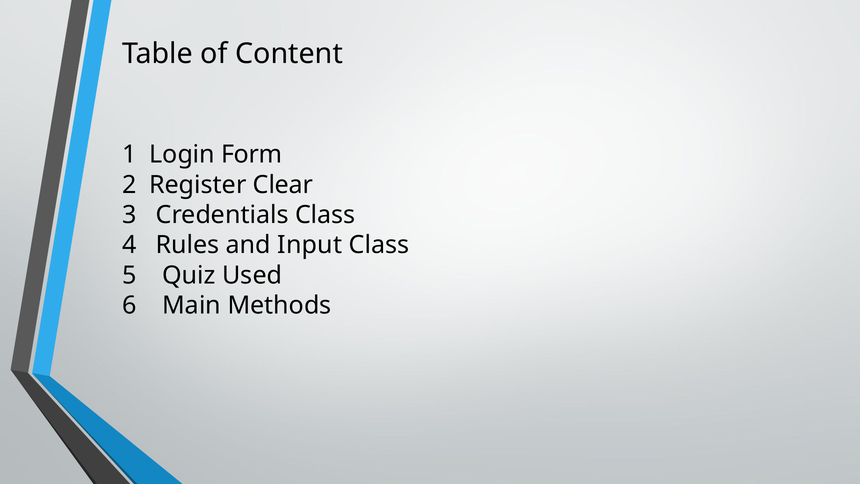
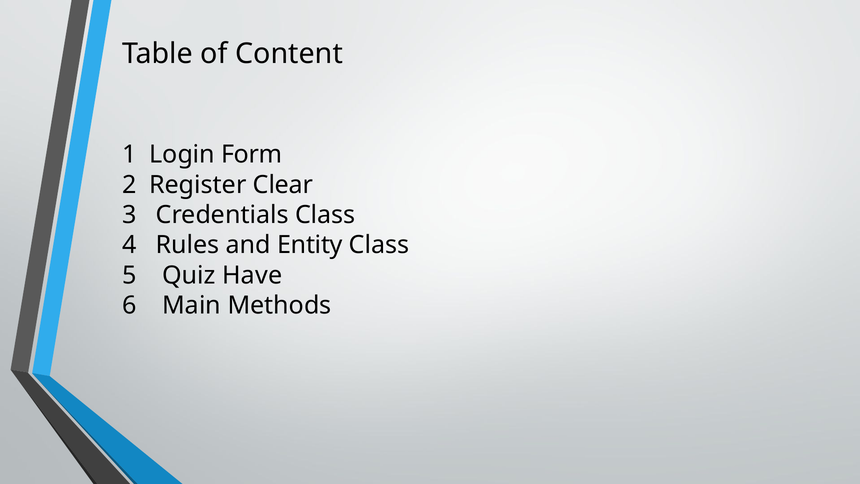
Input: Input -> Entity (310, 245)
Used: Used -> Have (252, 275)
